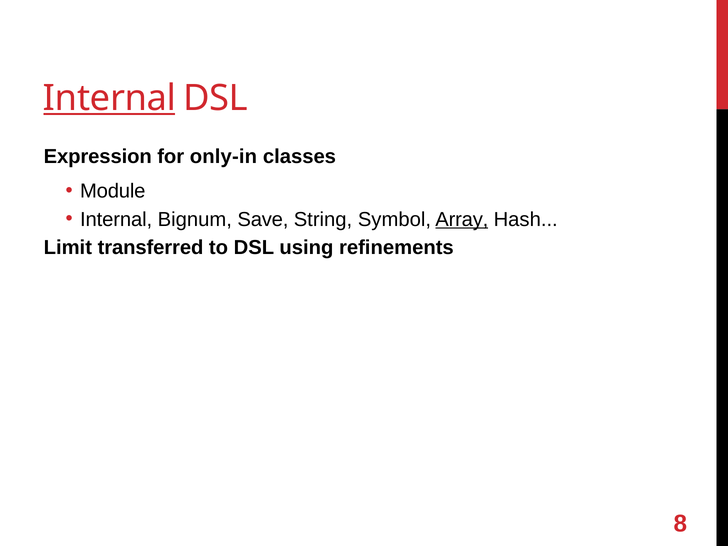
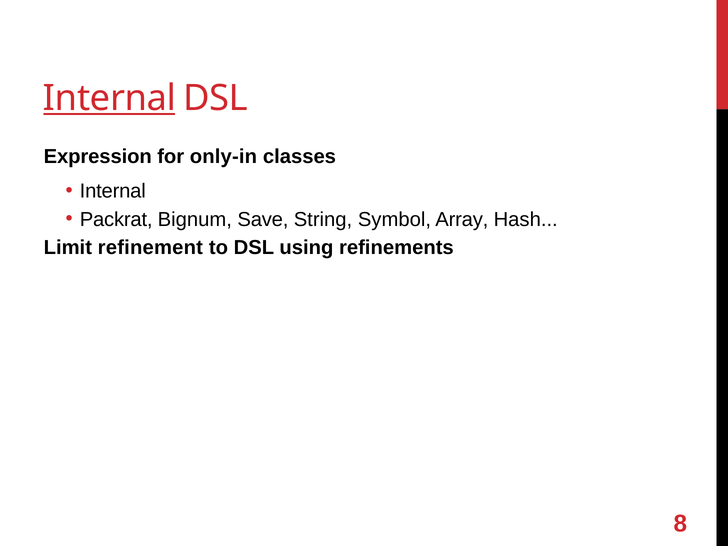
Module: Module -> Internal (113, 191)
Internal: Internal -> Packrat (116, 219)
Array underline: present -> none (462, 219)
transferred: transferred -> refinement (150, 248)
